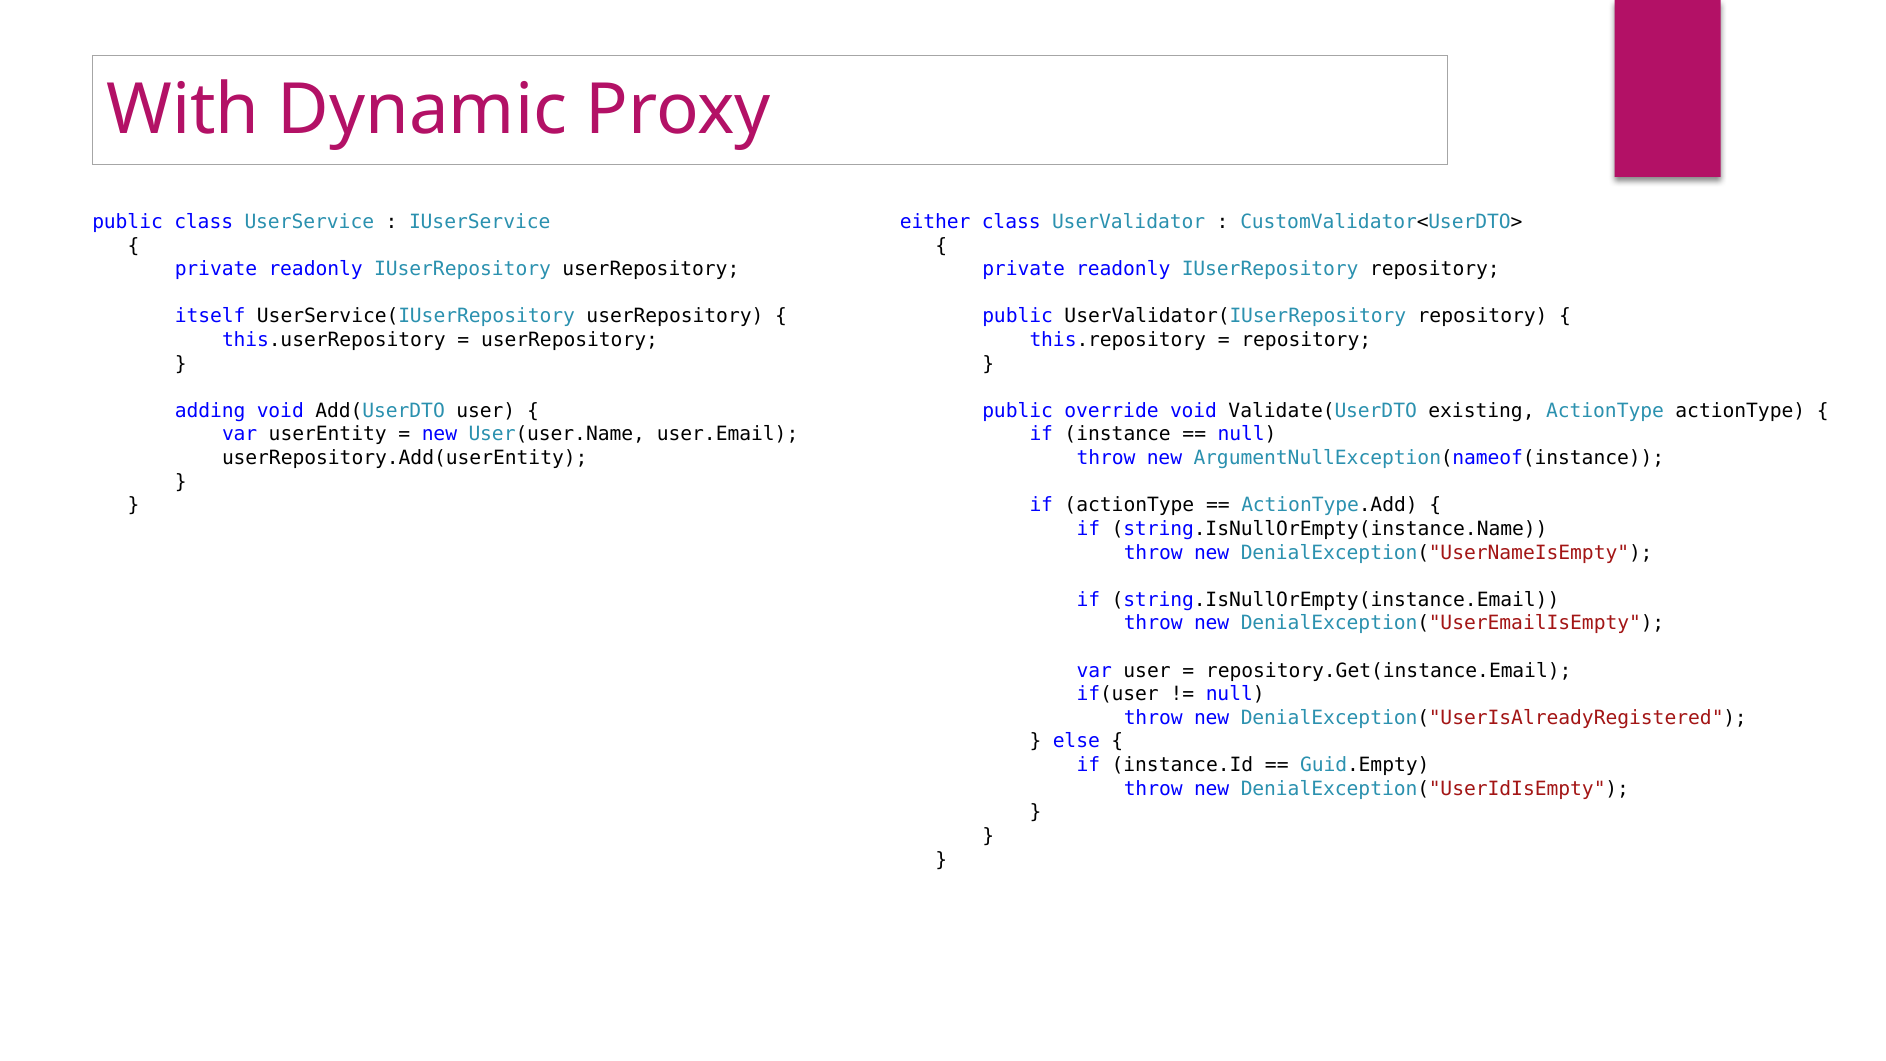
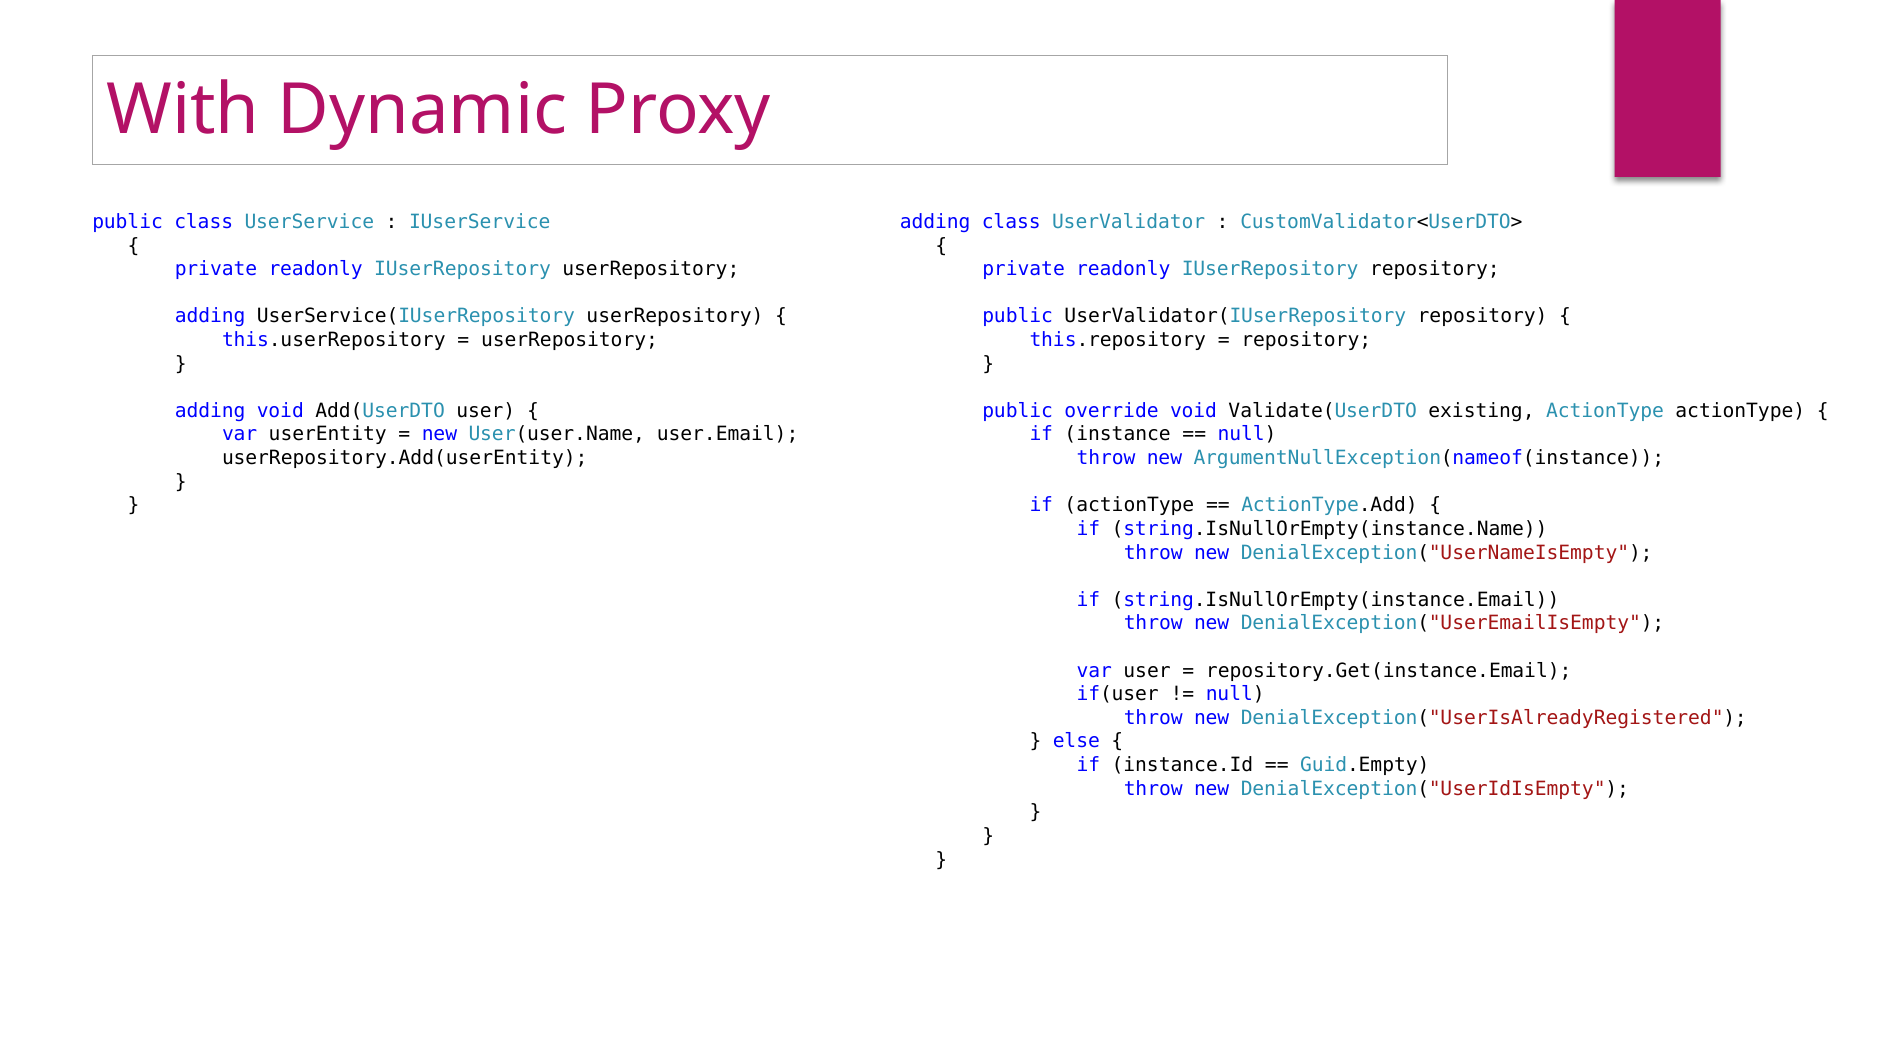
either: either -> adding (935, 222)
itself: itself -> adding (210, 316)
